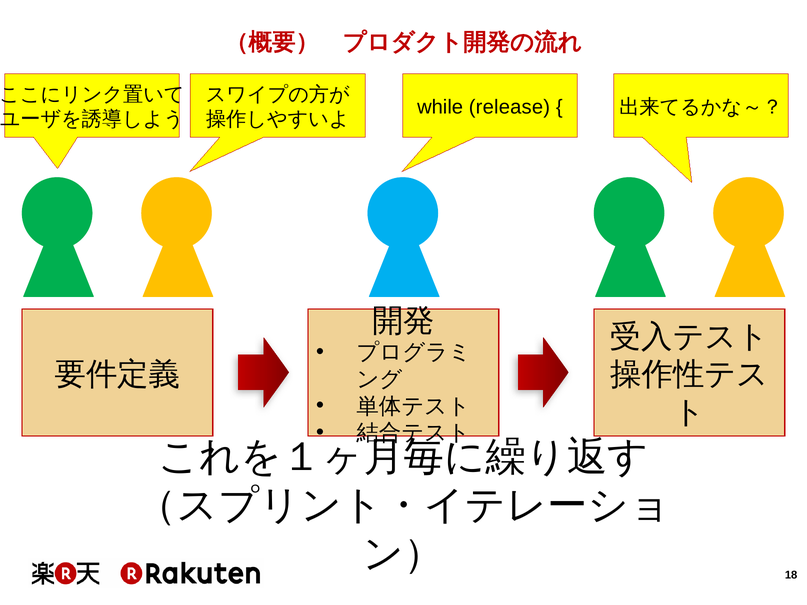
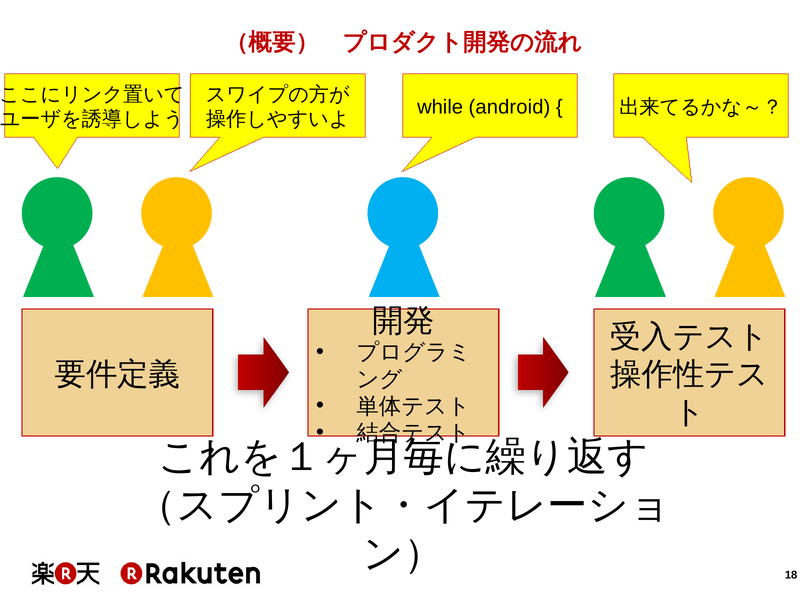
release: release -> android (509, 107)
